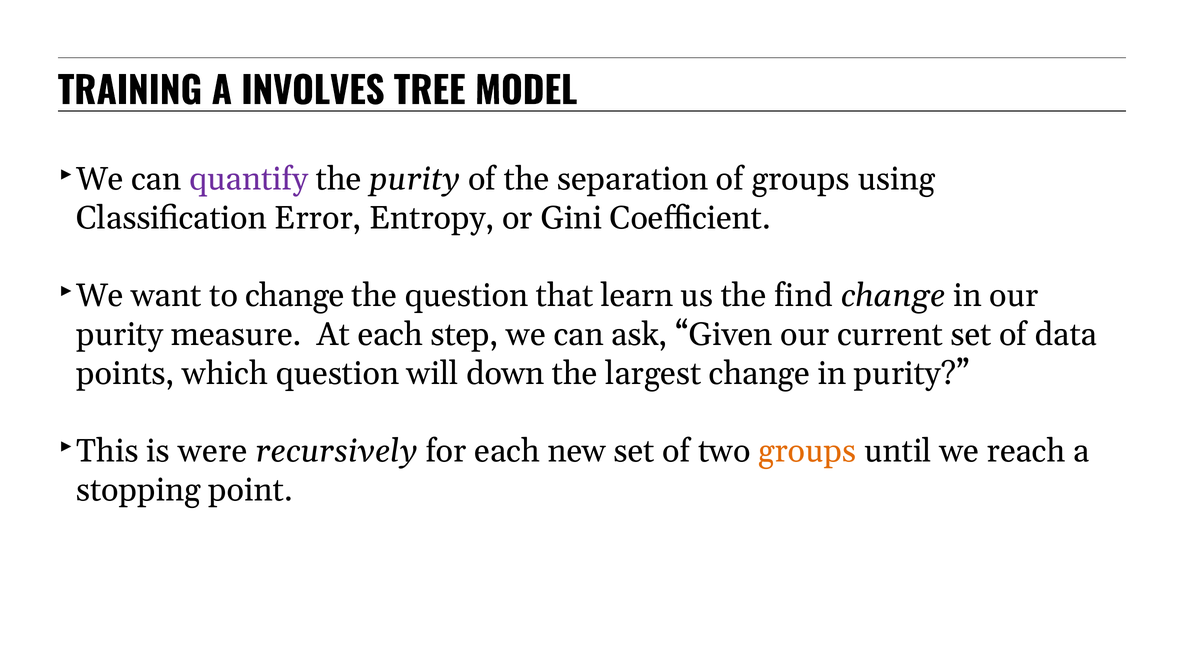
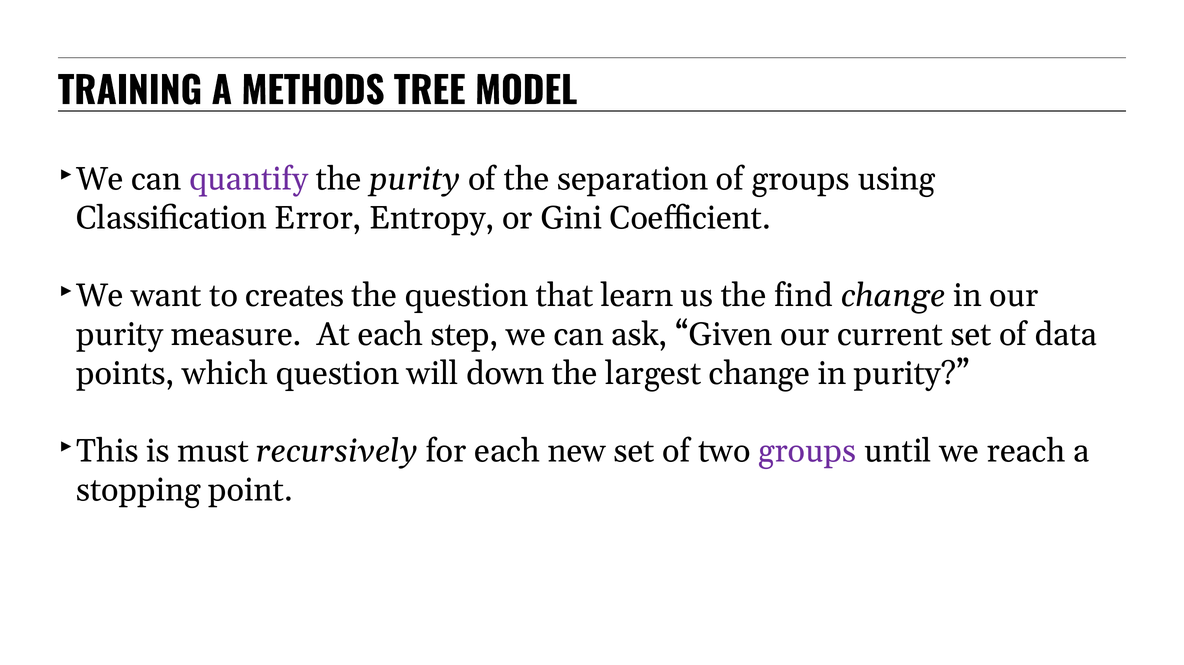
INVOLVES: INVOLVES -> METHODS (313, 92)
to change: change -> creates (295, 296)
were: were -> must (213, 451)
groups colour: orange -> purple (807, 451)
